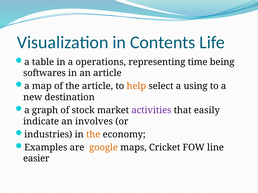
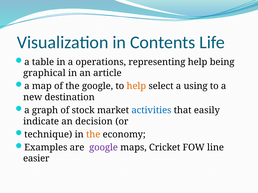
representing time: time -> help (198, 62)
softwares: softwares -> graphical (44, 73)
the article: article -> google (98, 86)
activities colour: purple -> blue (151, 111)
involves: involves -> decision (94, 122)
industries: industries -> technique (48, 135)
google colour: orange -> purple (104, 148)
